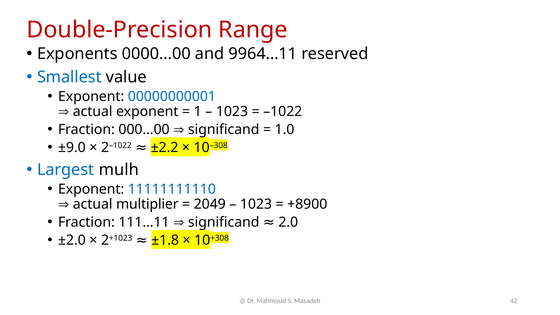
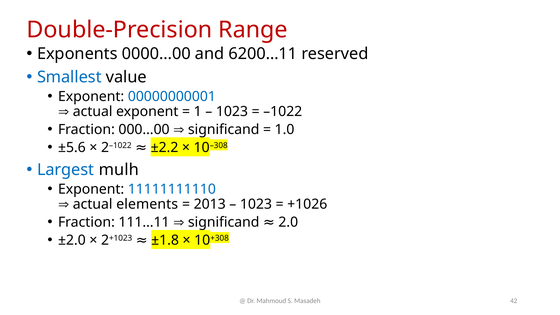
9964…11: 9964…11 -> 6200…11 (263, 54)
±9.0: ±9.0 -> ±5.6 (72, 148)
multiplier: multiplier -> elements (147, 204)
2049: 2049 -> 2013 (210, 204)
+8900: +8900 -> +1026 (307, 204)
